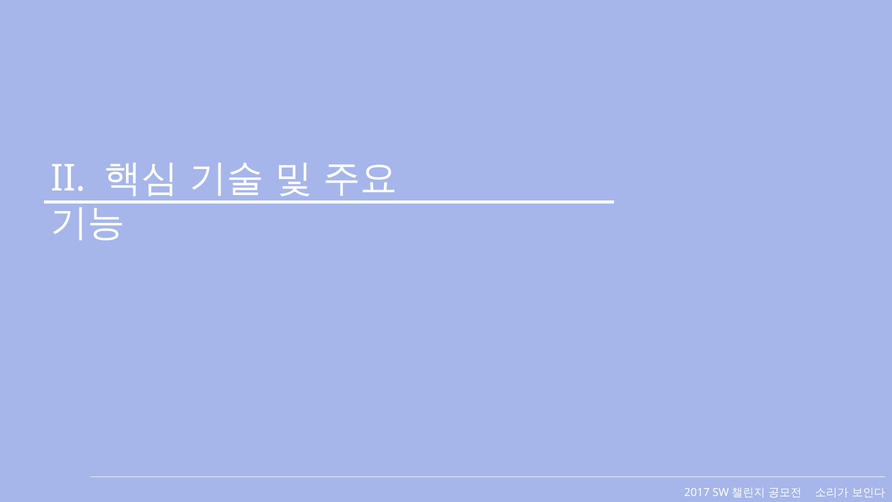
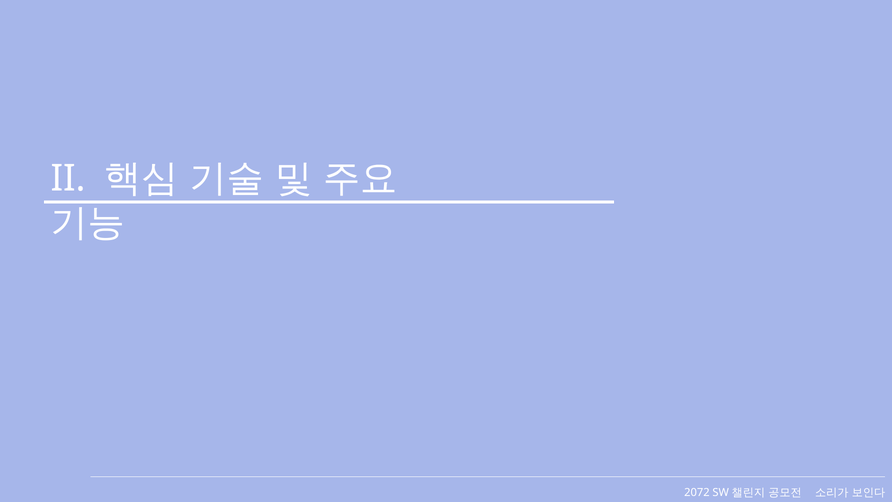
2017: 2017 -> 2072 (697, 492)
